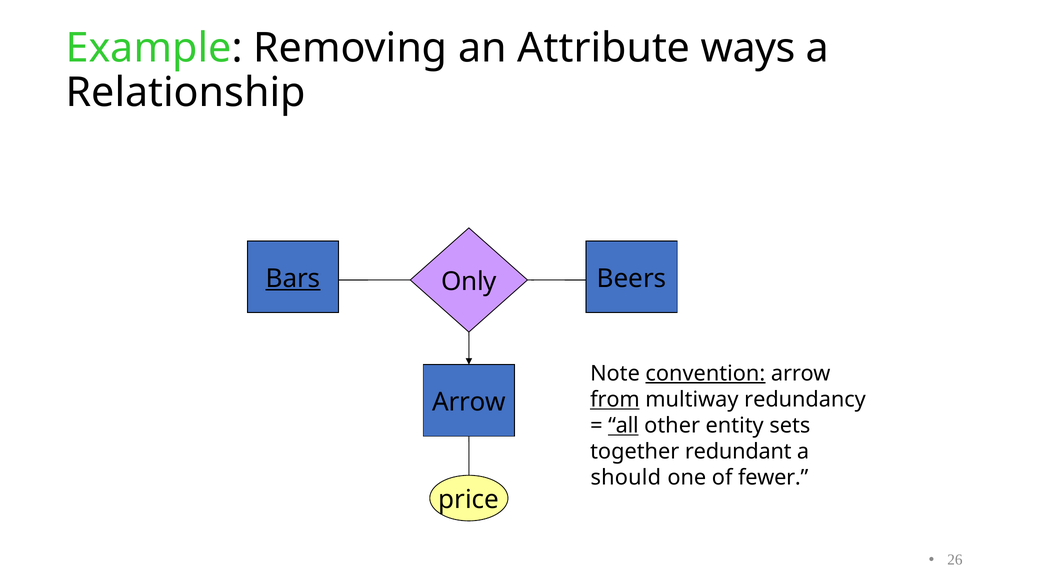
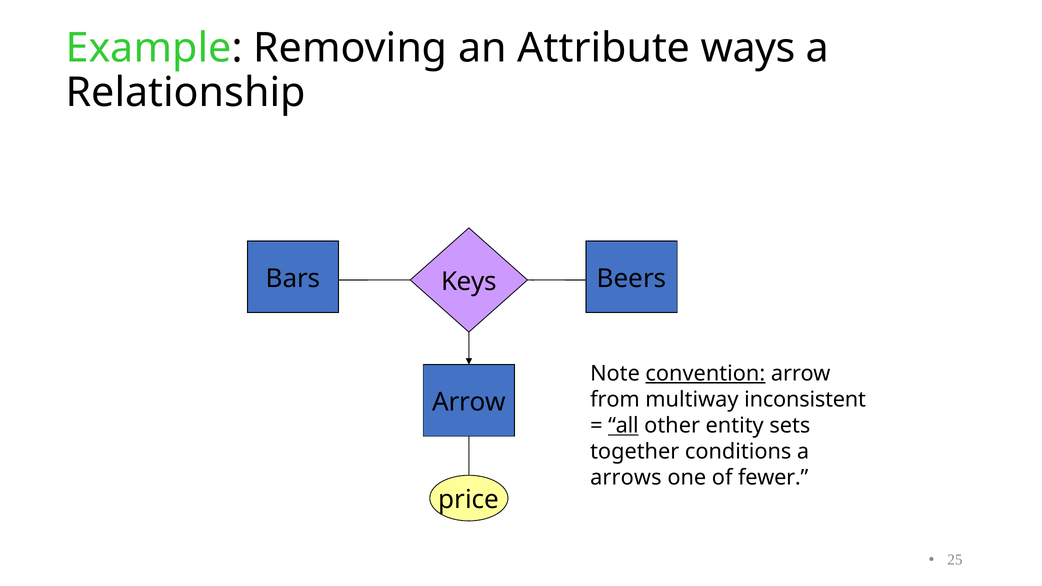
Bars underline: present -> none (293, 279)
Only: Only -> Keys (469, 282)
from underline: present -> none (615, 400)
redundancy: redundancy -> inconsistent (805, 400)
redundant: redundant -> conditions (738, 452)
should: should -> arrows (626, 478)
26: 26 -> 25 (955, 560)
